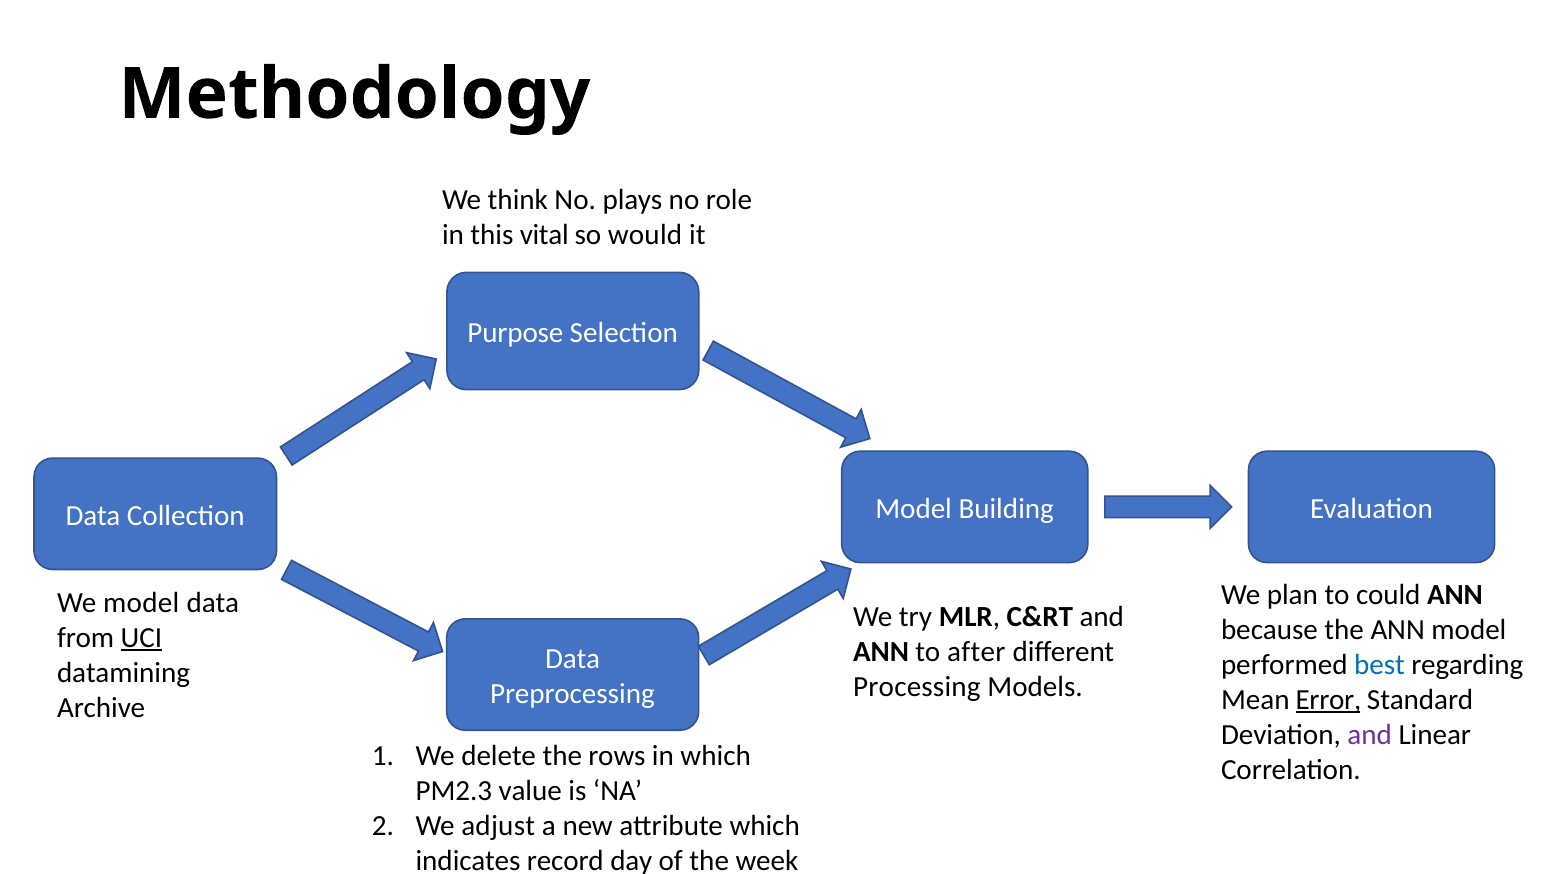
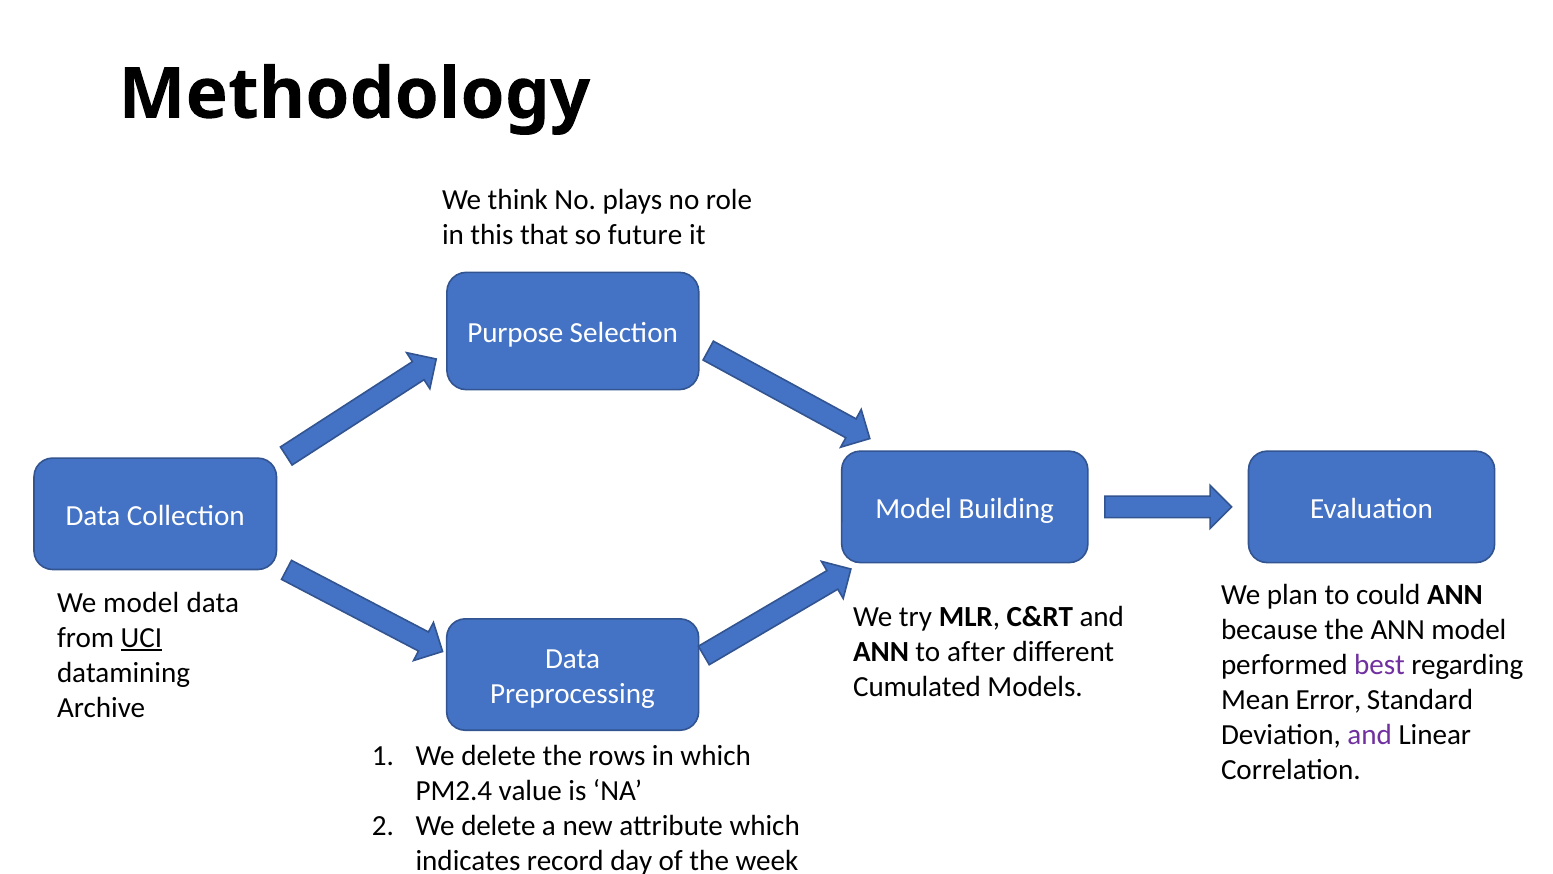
vital: vital -> that (544, 235)
would: would -> future (645, 235)
best colour: blue -> purple (1379, 664)
Processing: Processing -> Cumulated (917, 687)
Error underline: present -> none (1328, 699)
PM2.3: PM2.3 -> PM2.4 (454, 790)
adjust: adjust -> delete (498, 825)
